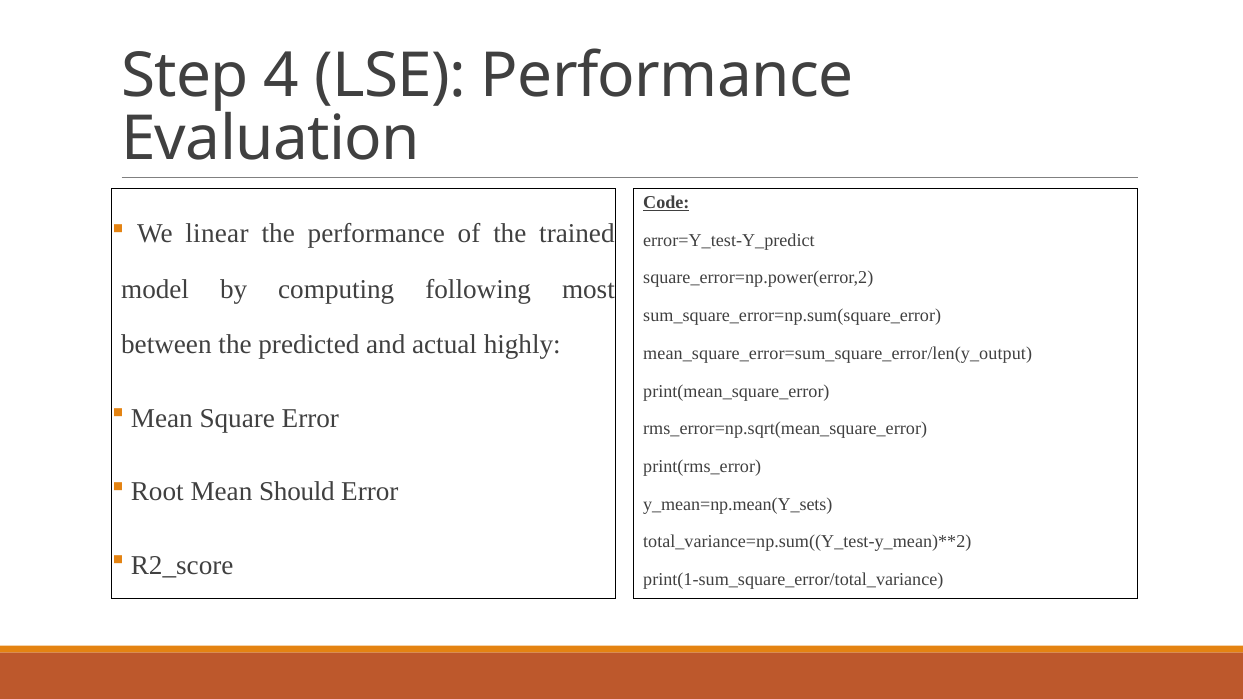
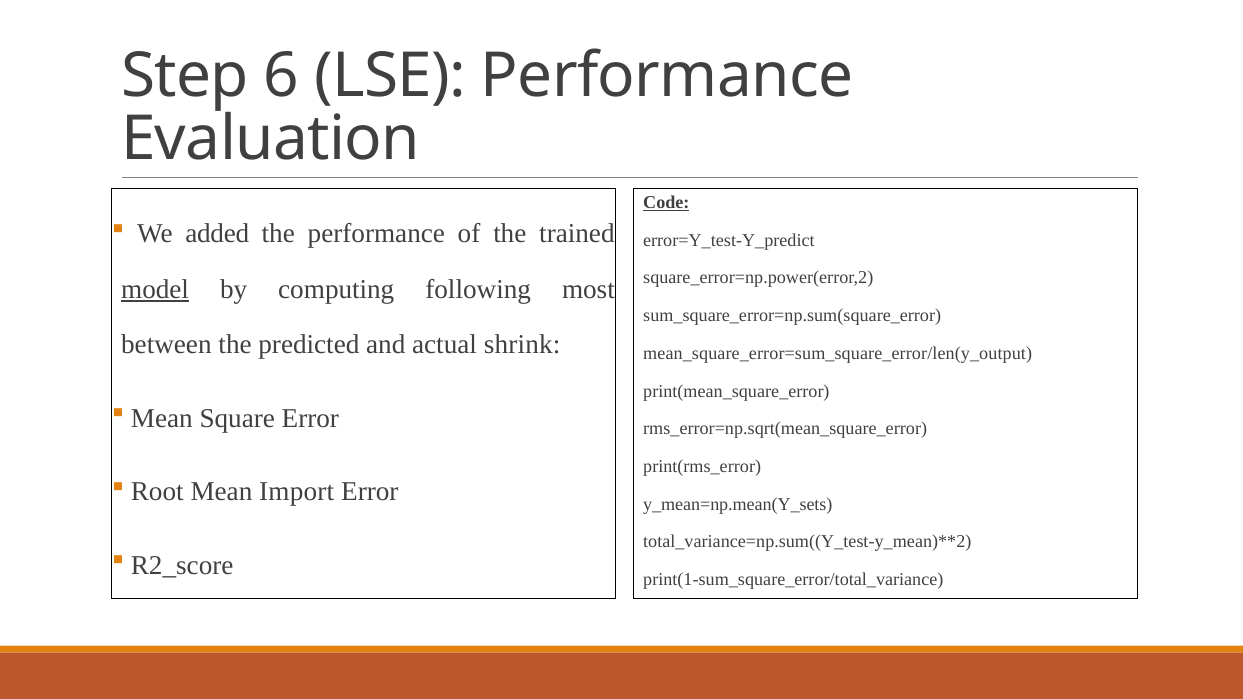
4: 4 -> 6 (282, 76)
linear: linear -> added (217, 234)
model underline: none -> present (155, 289)
highly: highly -> shrink (522, 345)
Should: Should -> Import (297, 492)
